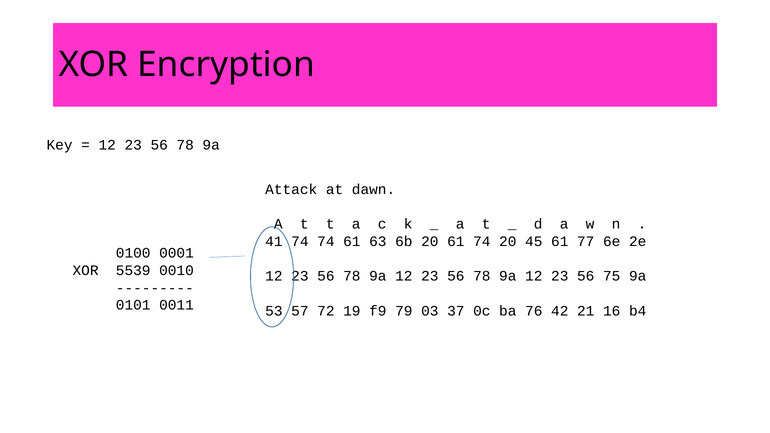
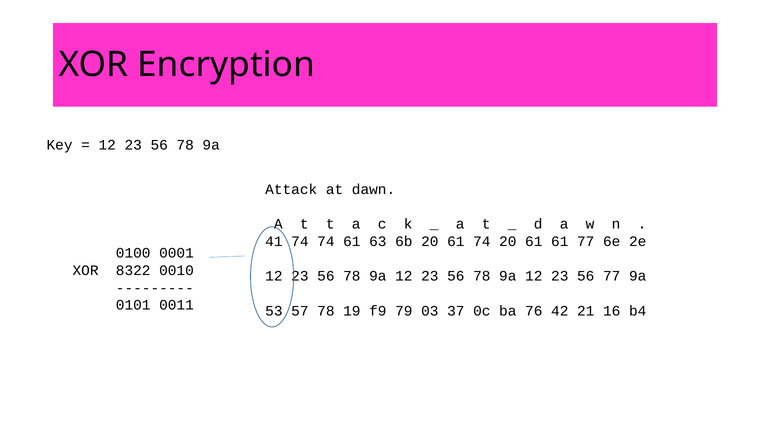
74 20 45: 45 -> 61 (534, 242)
5539: 5539 -> 8322 (133, 271)
56 75: 75 -> 77 (612, 276)
57 72: 72 -> 78 (326, 311)
